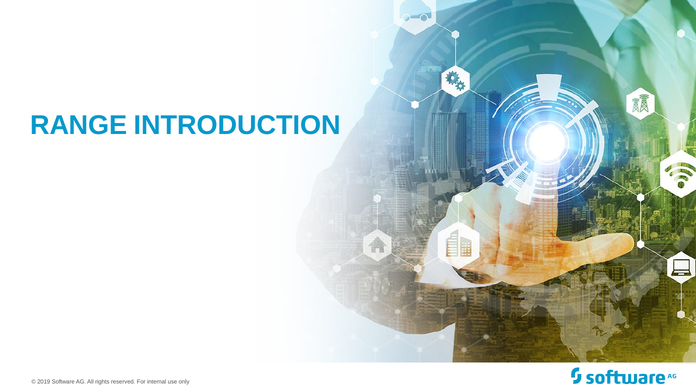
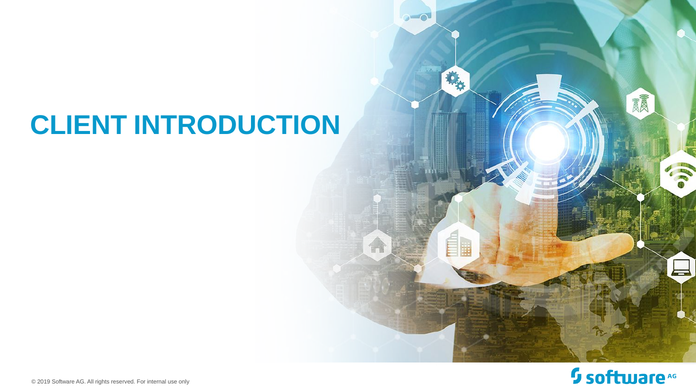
RANGE: RANGE -> CLIENT (79, 125)
